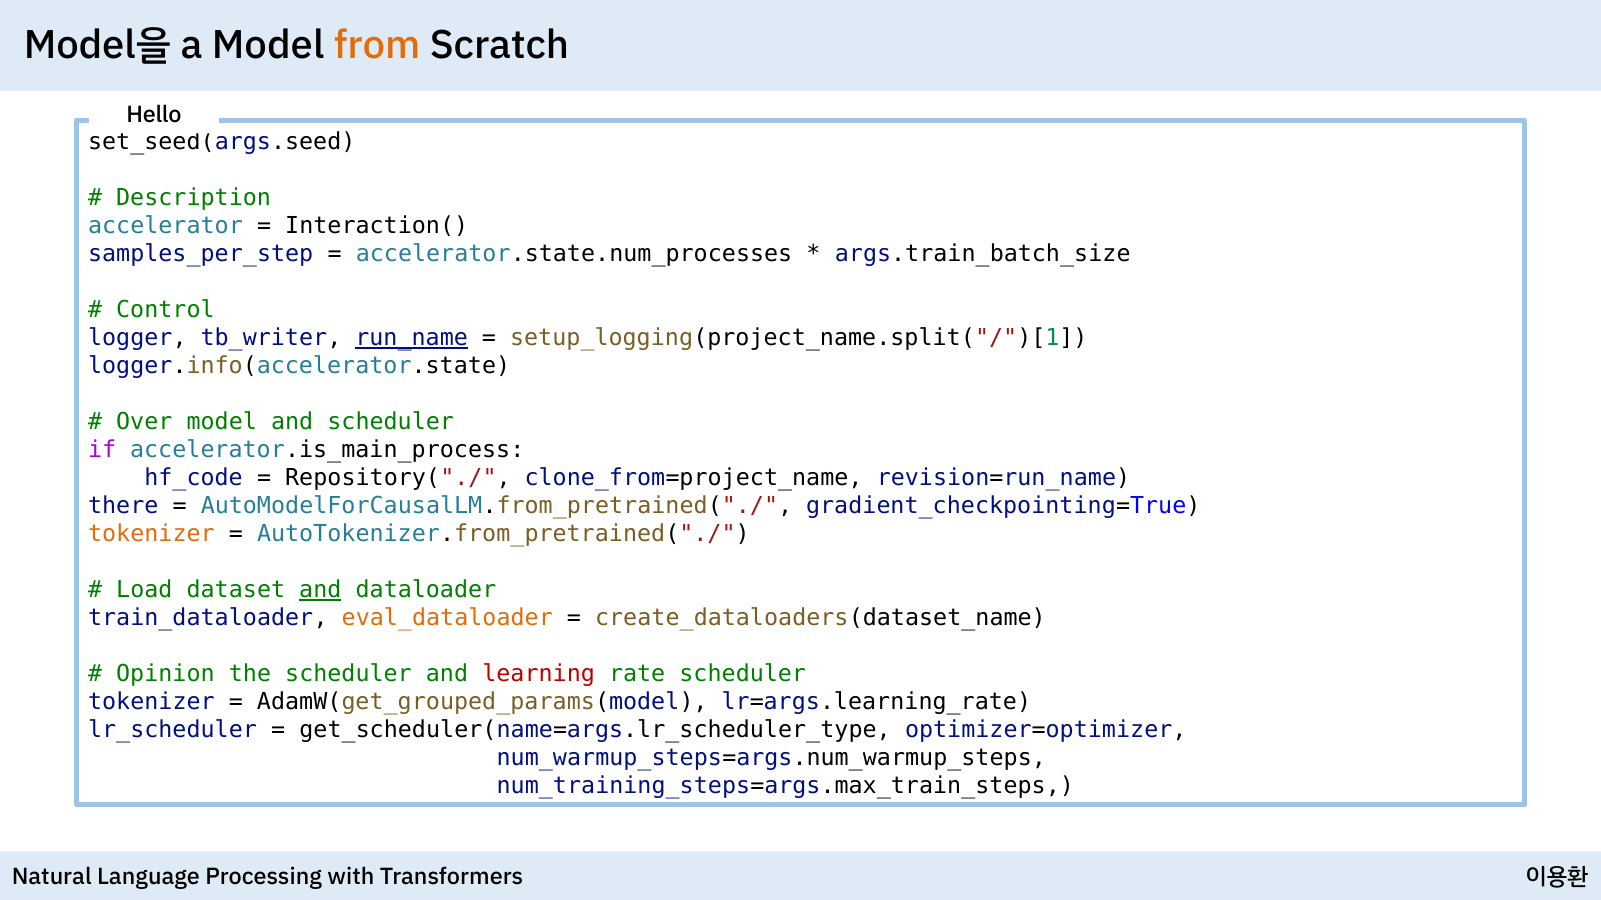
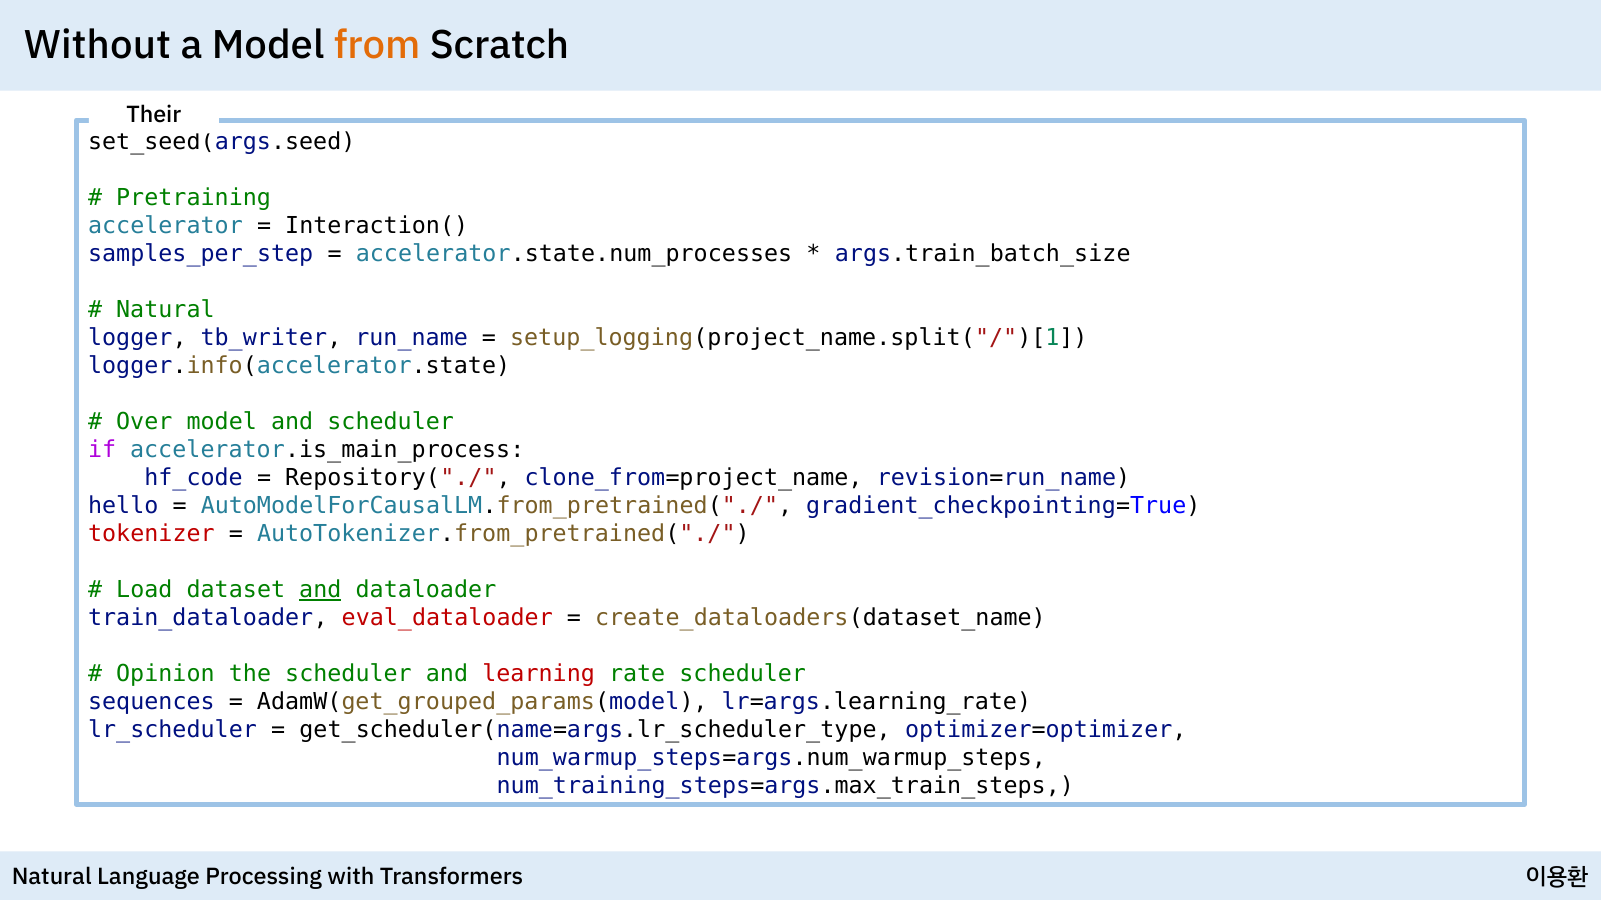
Model을: Model을 -> Without (97, 45)
Hello: Hello -> Their (154, 115)
Description: Description -> Pretraining (194, 198)
Control: Control -> Natural (165, 310)
run_name underline: present -> none (412, 338)
there: there -> hello (123, 506)
tokenizer colour: orange -> red (151, 534)
eval_dataloader colour: orange -> red (447, 618)
tokenizer: tokenizer -> sequences (151, 702)
